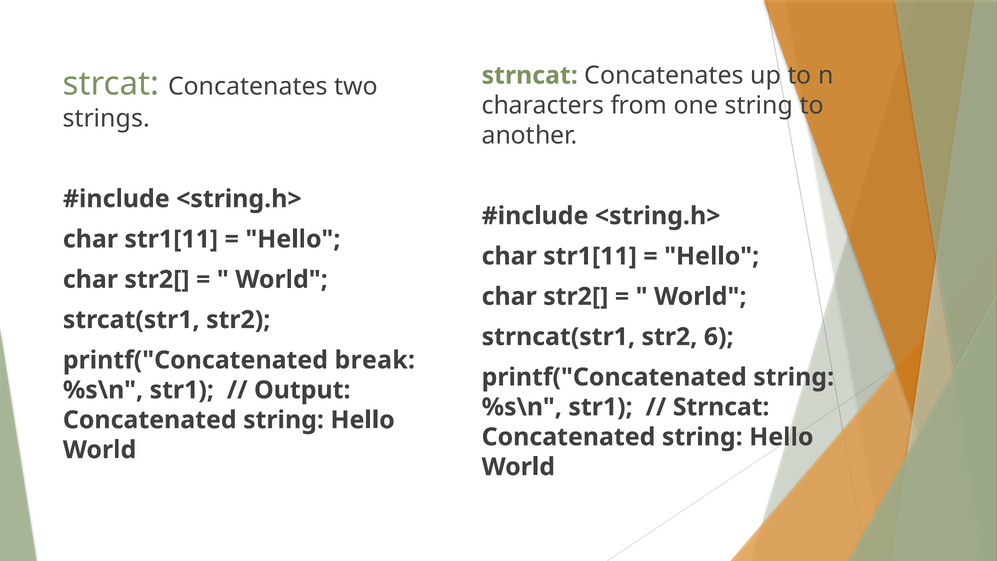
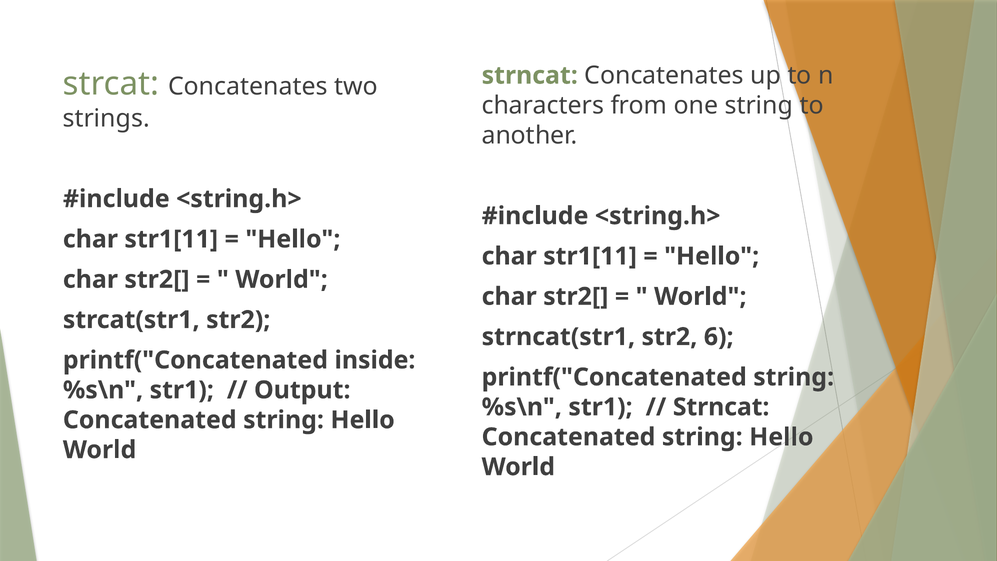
break: break -> inside (375, 360)
